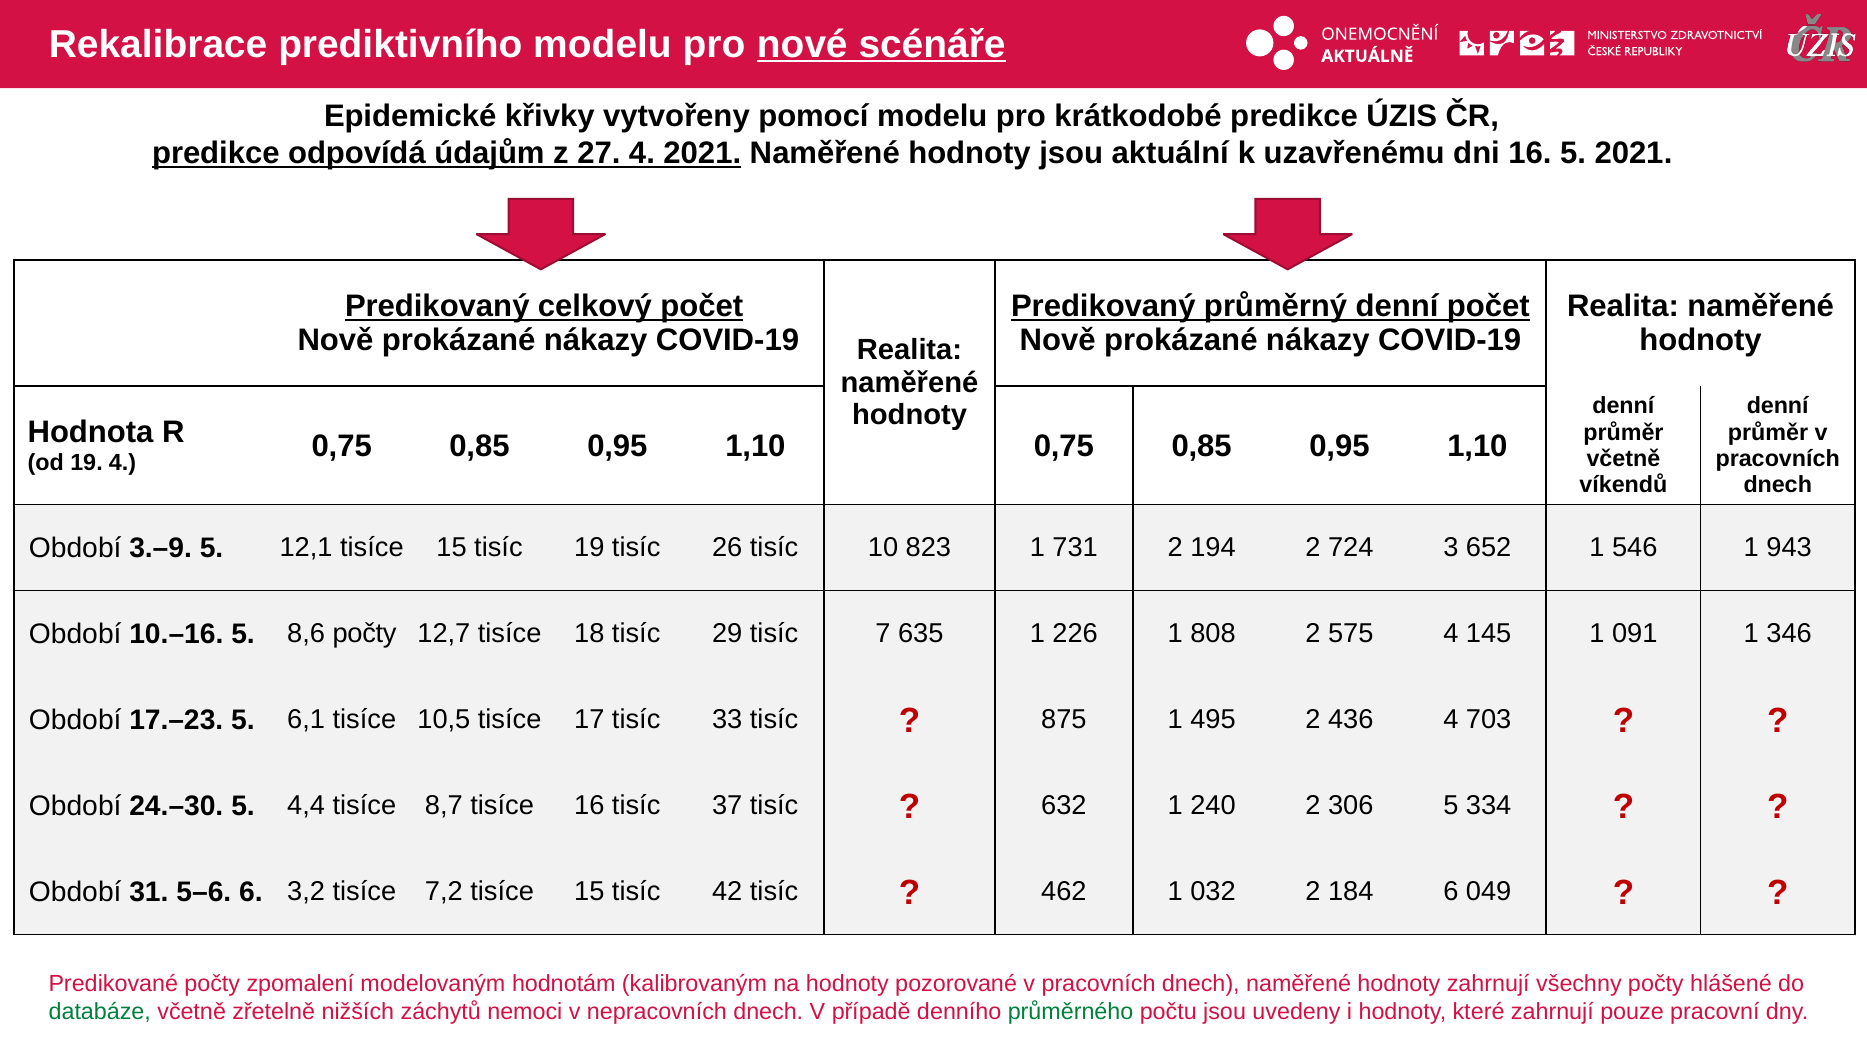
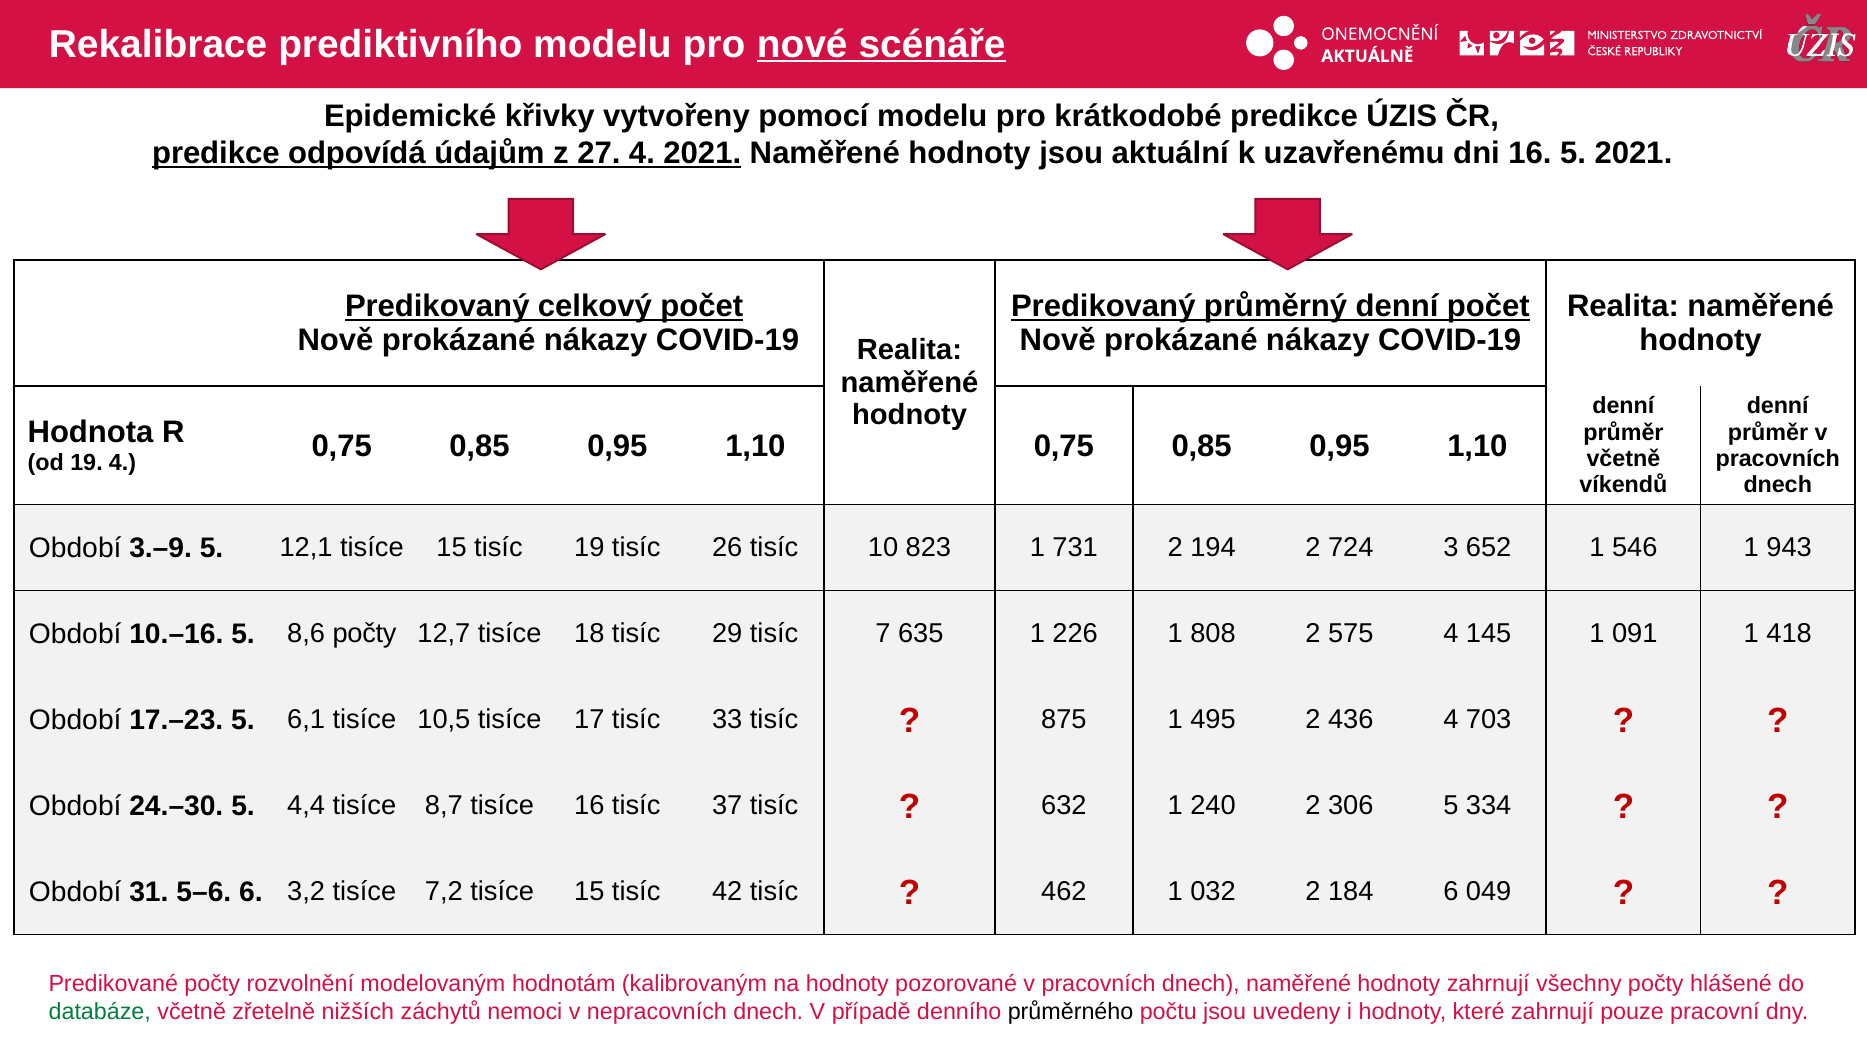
346: 346 -> 418 (1789, 634)
zpomalení: zpomalení -> rozvolnění (300, 984)
průměrného colour: green -> black (1071, 1012)
